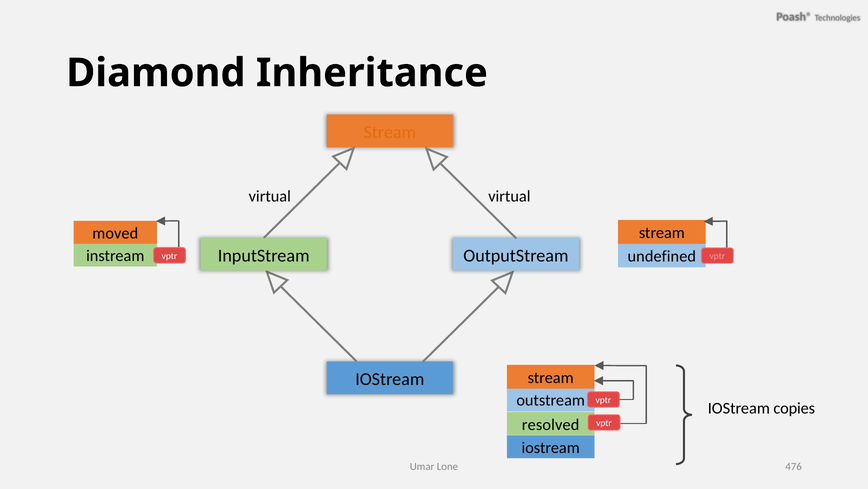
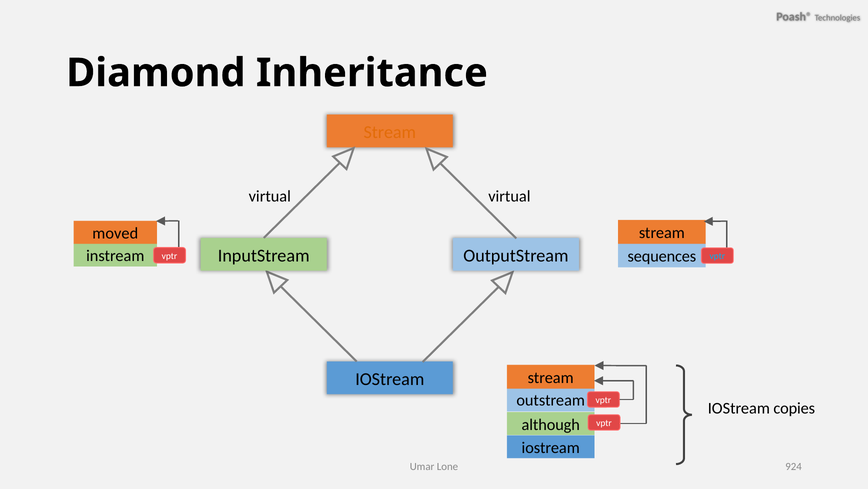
undefined: undefined -> sequences (662, 256)
vptr colour: pink -> light blue (717, 256)
resolved: resolved -> although (551, 424)
476: 476 -> 924 (794, 466)
